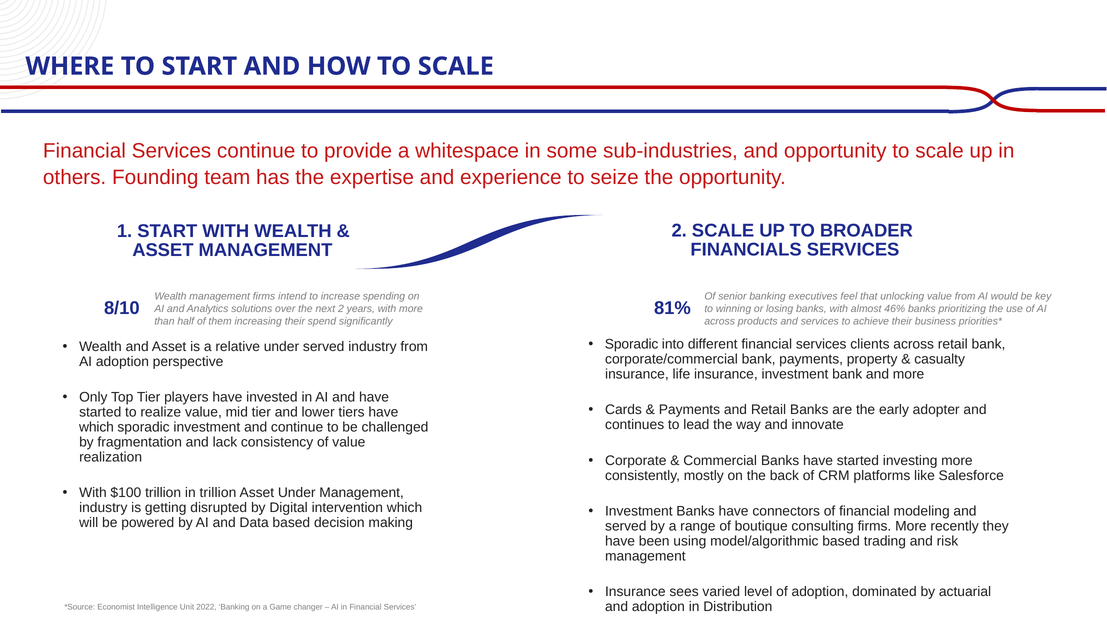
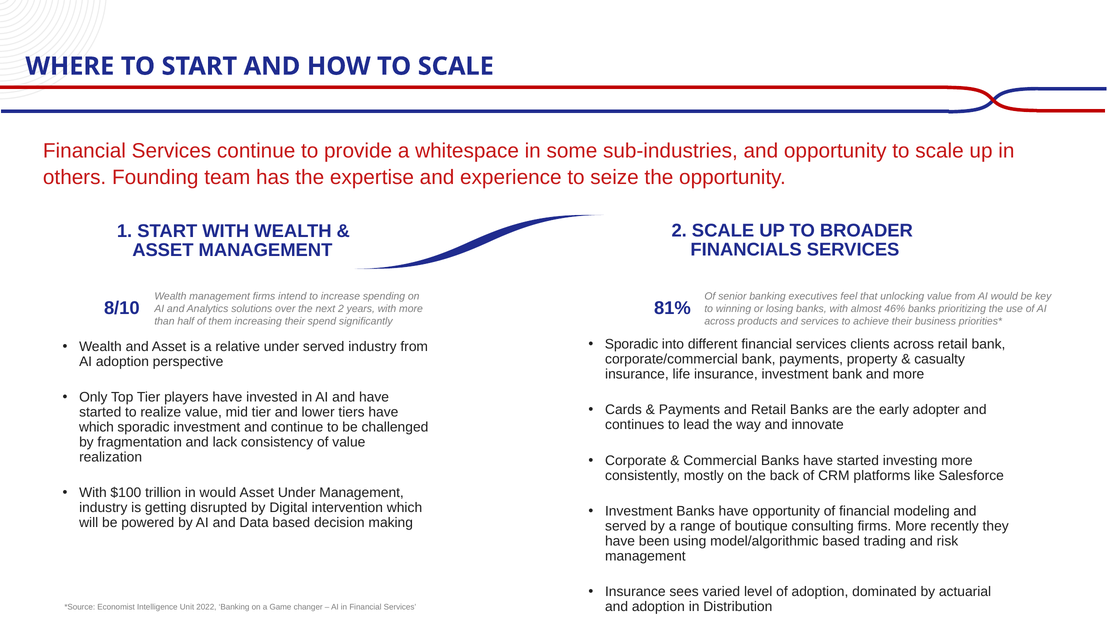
in trillion: trillion -> would (218, 493)
have connectors: connectors -> opportunity (786, 511)
